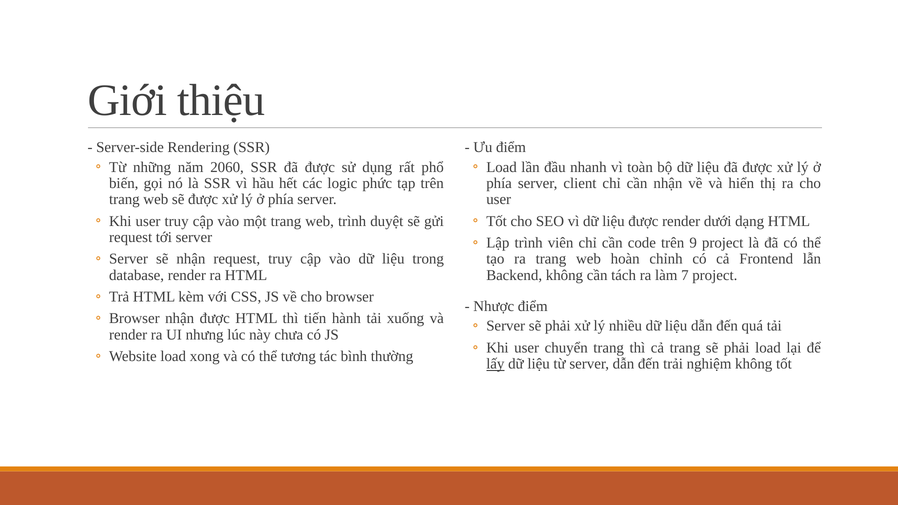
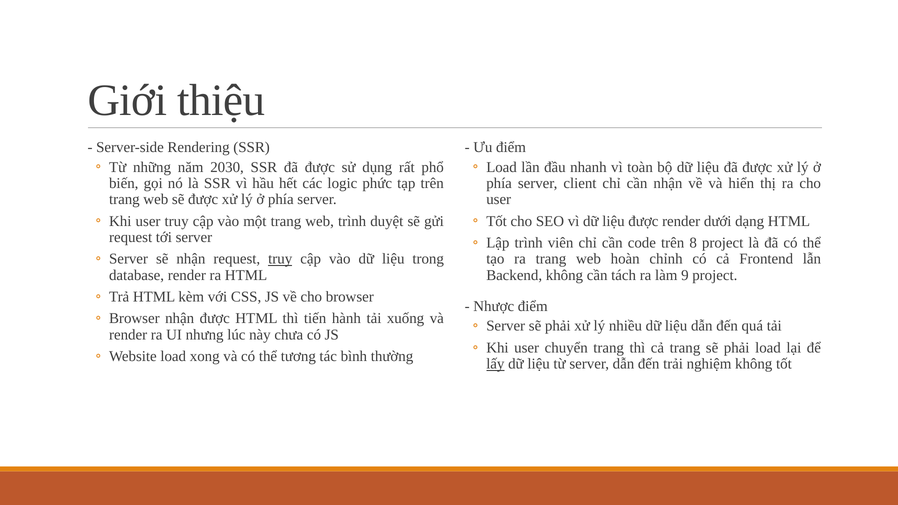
2060: 2060 -> 2030 (227, 167)
9: 9 -> 8 (693, 243)
truy underline: none -> present (280, 259)
7: 7 -> 9 (685, 275)
